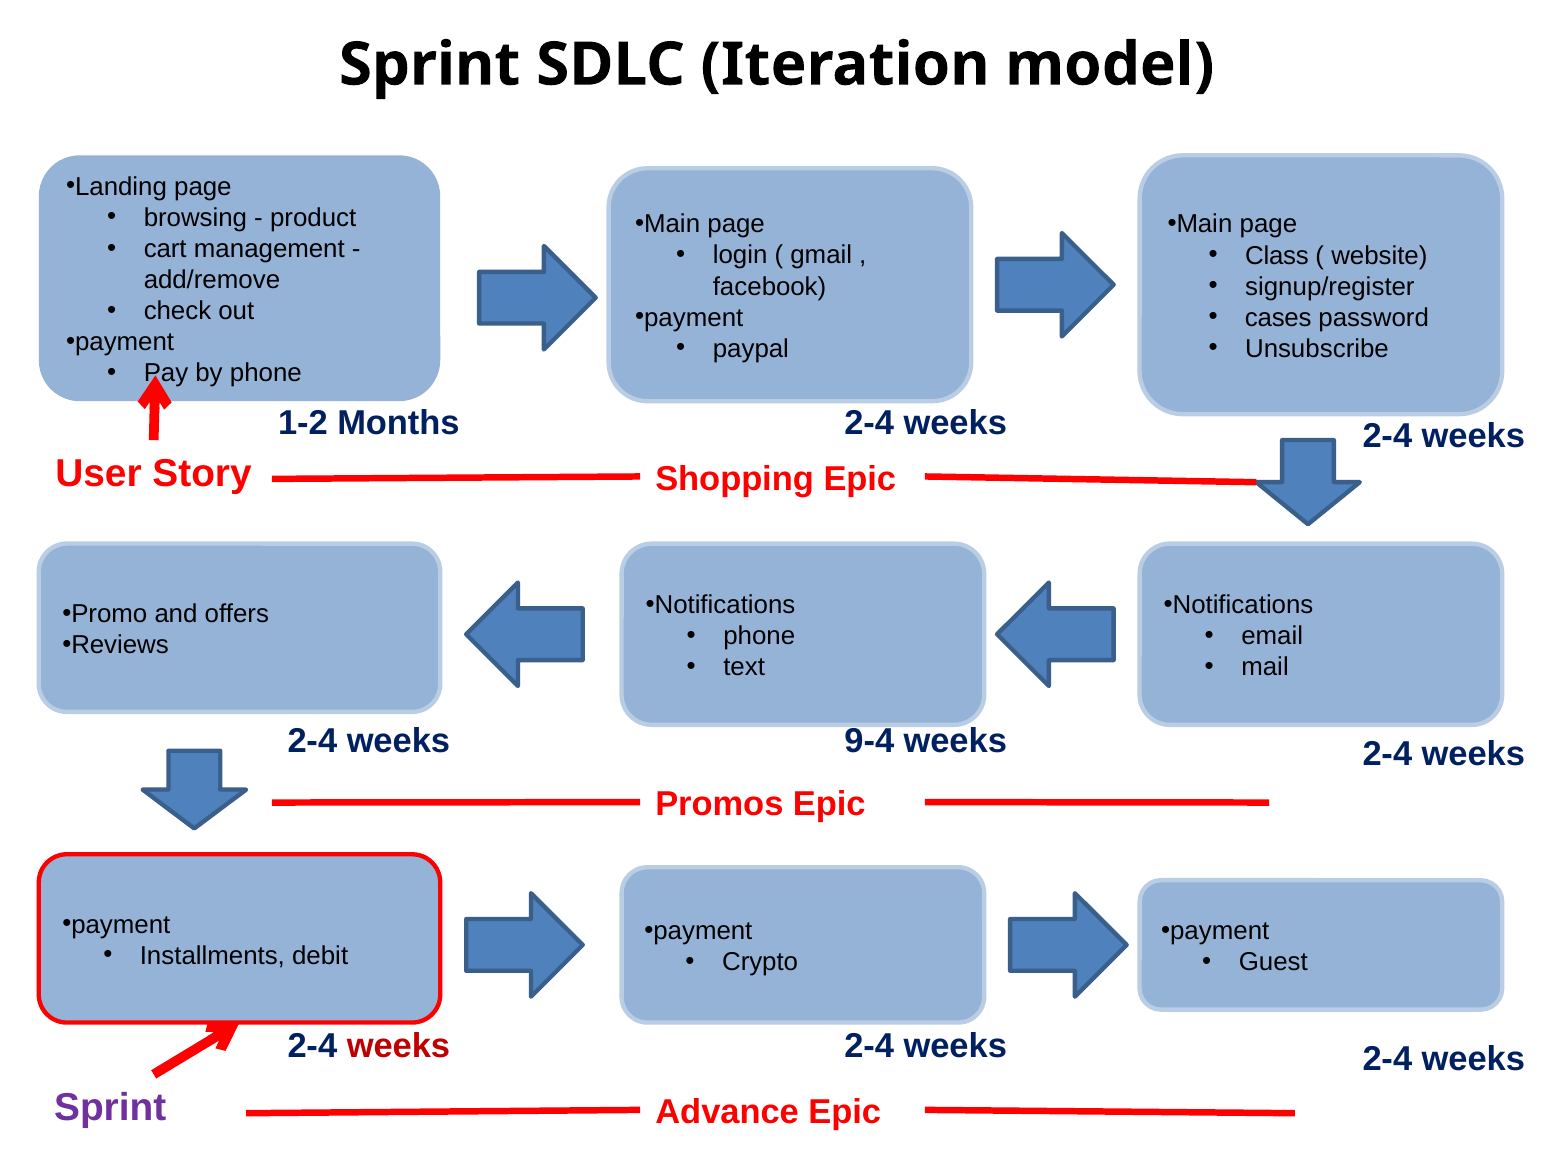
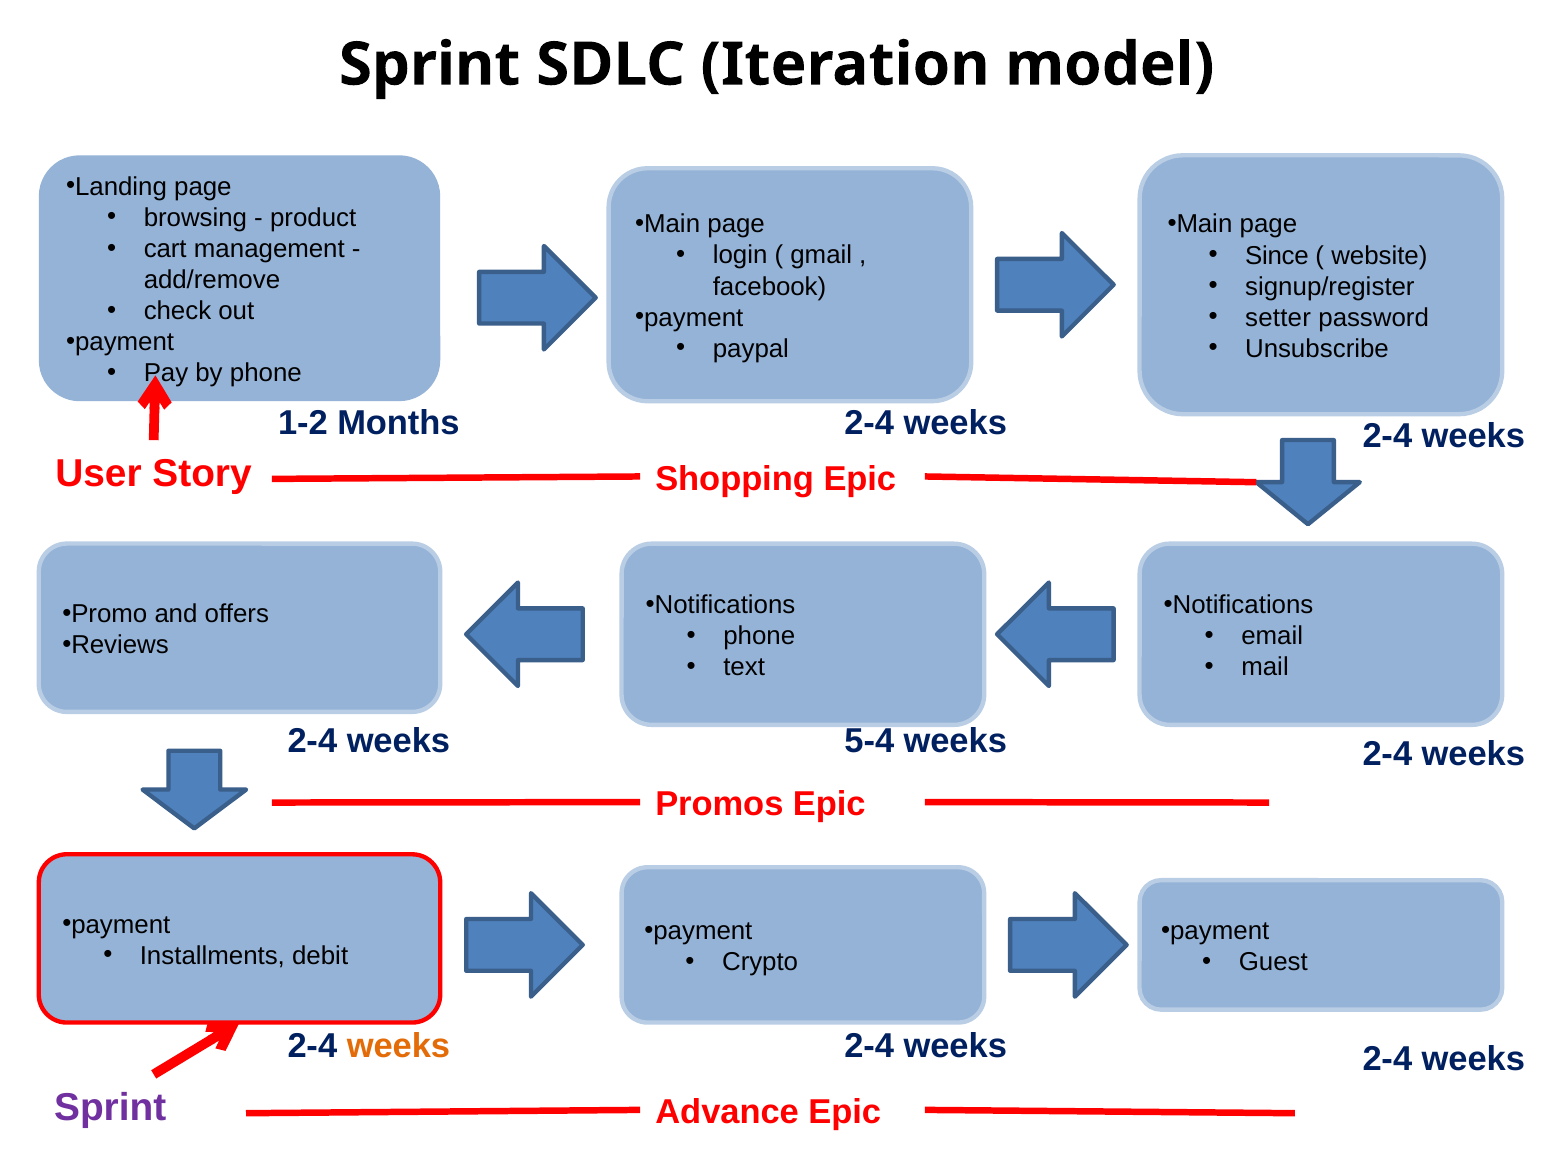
Class: Class -> Since (1277, 256)
cases: cases -> setter (1278, 318)
9-4: 9-4 -> 5-4 (869, 741)
weeks colour: red -> orange (398, 1047)
